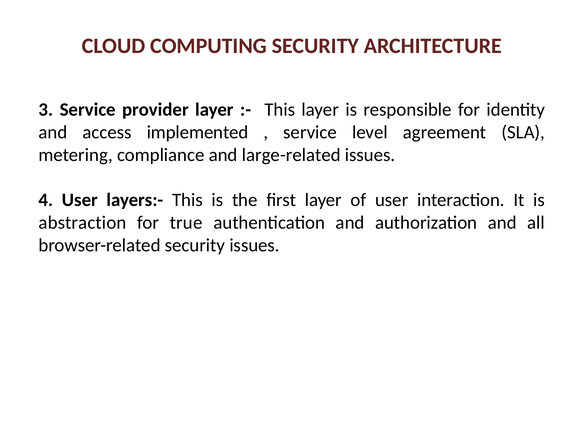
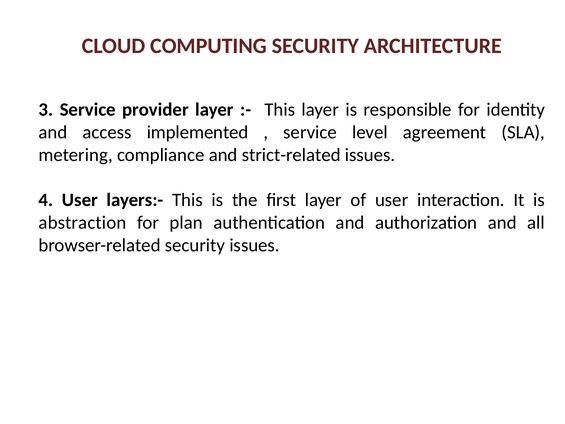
large-related: large-related -> strict-related (291, 155)
true: true -> plan (186, 223)
